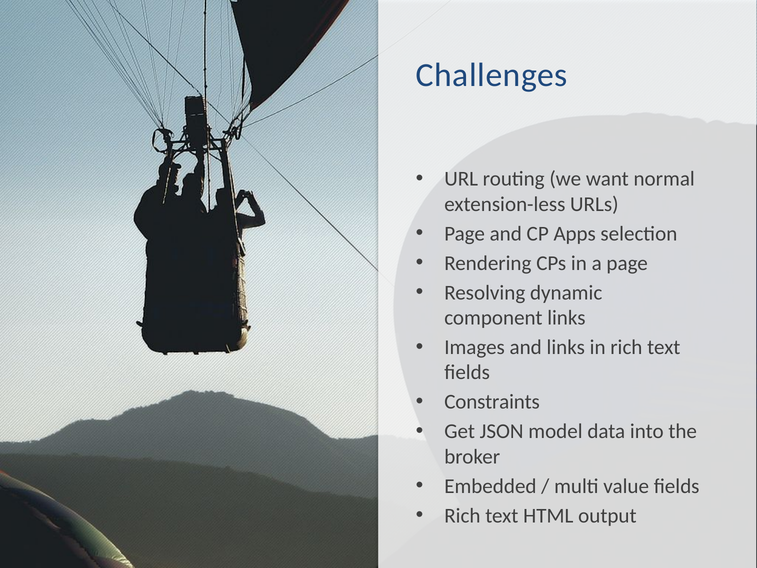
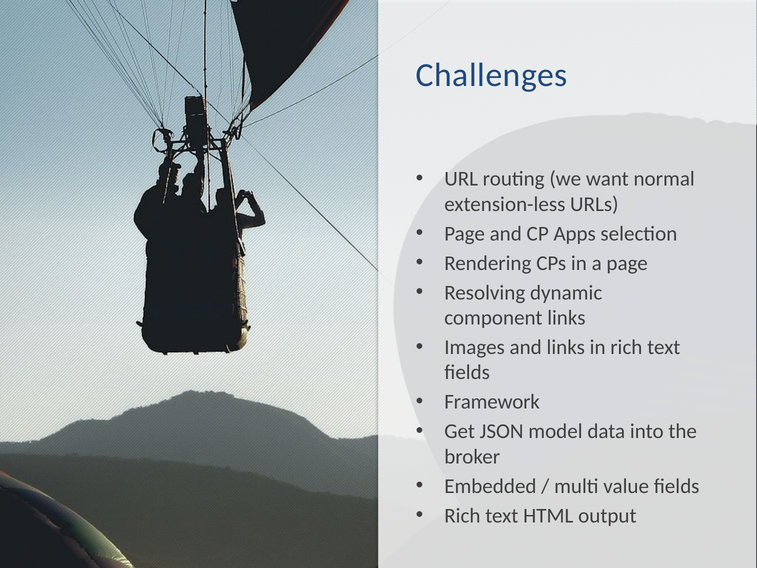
Constraints: Constraints -> Framework (492, 402)
